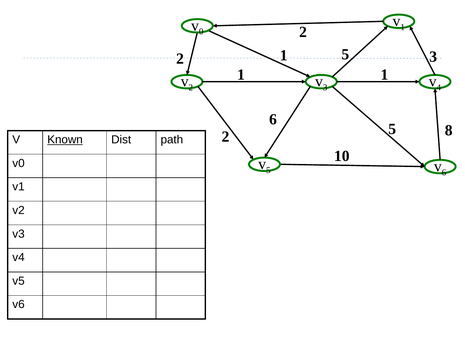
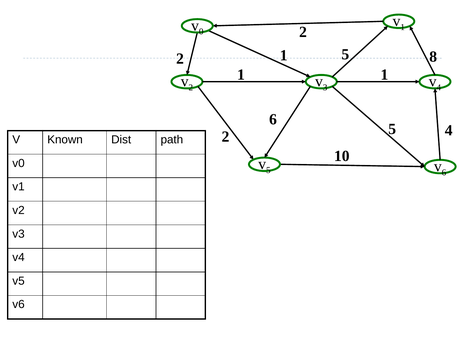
1 3: 3 -> 8 (433, 57)
5 8: 8 -> 4 (449, 130)
Known underline: present -> none (65, 139)
